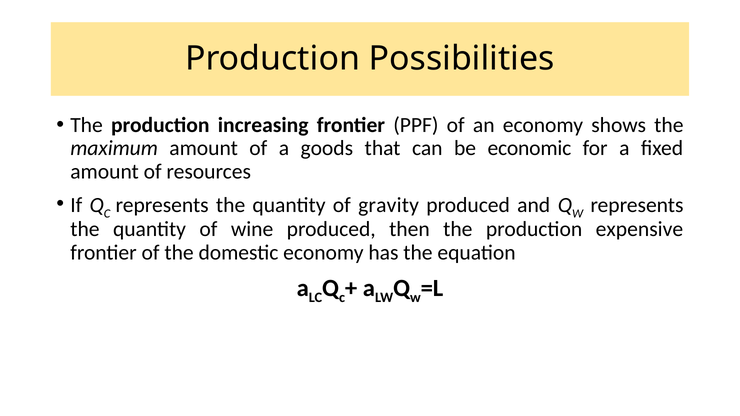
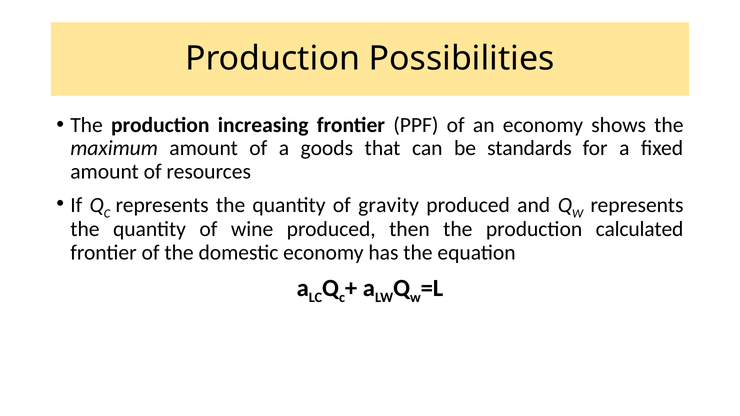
economic: economic -> standards (529, 148)
expensive: expensive -> calculated (640, 229)
